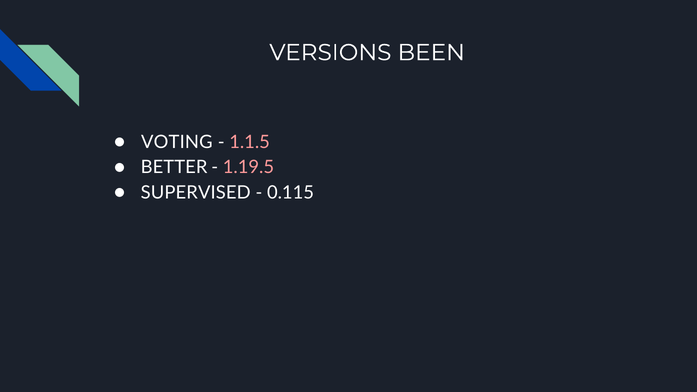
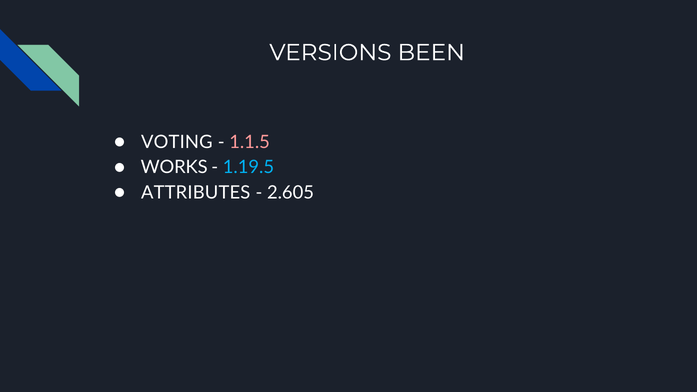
BETTER: BETTER -> WORKS (174, 167)
1.19.5 colour: pink -> light blue (248, 167)
SUPERVISED: SUPERVISED -> ATTRIBUTES (196, 193)
0.115: 0.115 -> 2.605 (290, 193)
